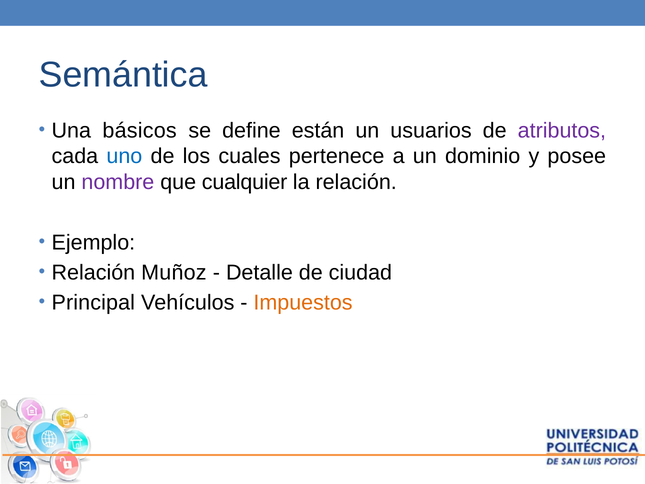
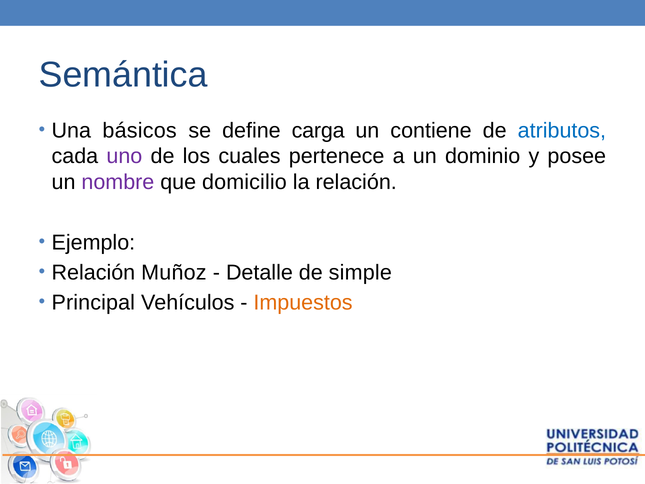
están: están -> carga (318, 131)
usuarios: usuarios -> contiene (431, 131)
atributos colour: purple -> blue (562, 131)
uno colour: blue -> purple (124, 156)
cualquier: cualquier -> domicilio (244, 182)
ciudad: ciudad -> simple (360, 272)
